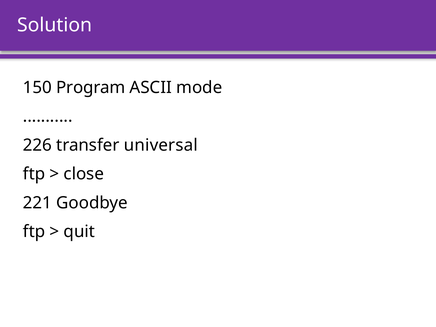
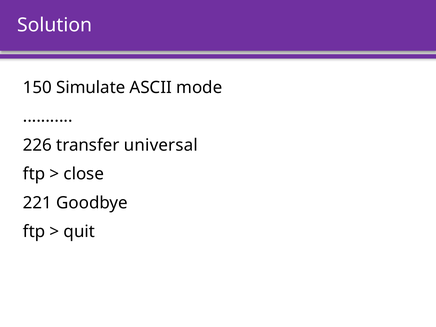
Program: Program -> Simulate (91, 87)
